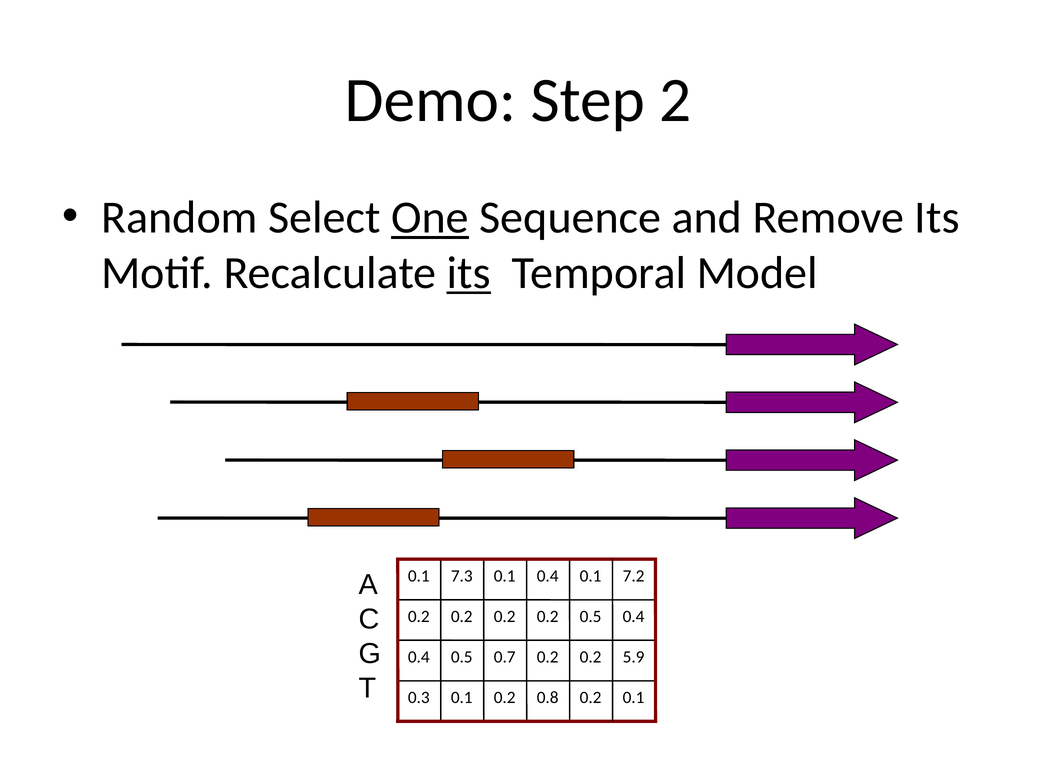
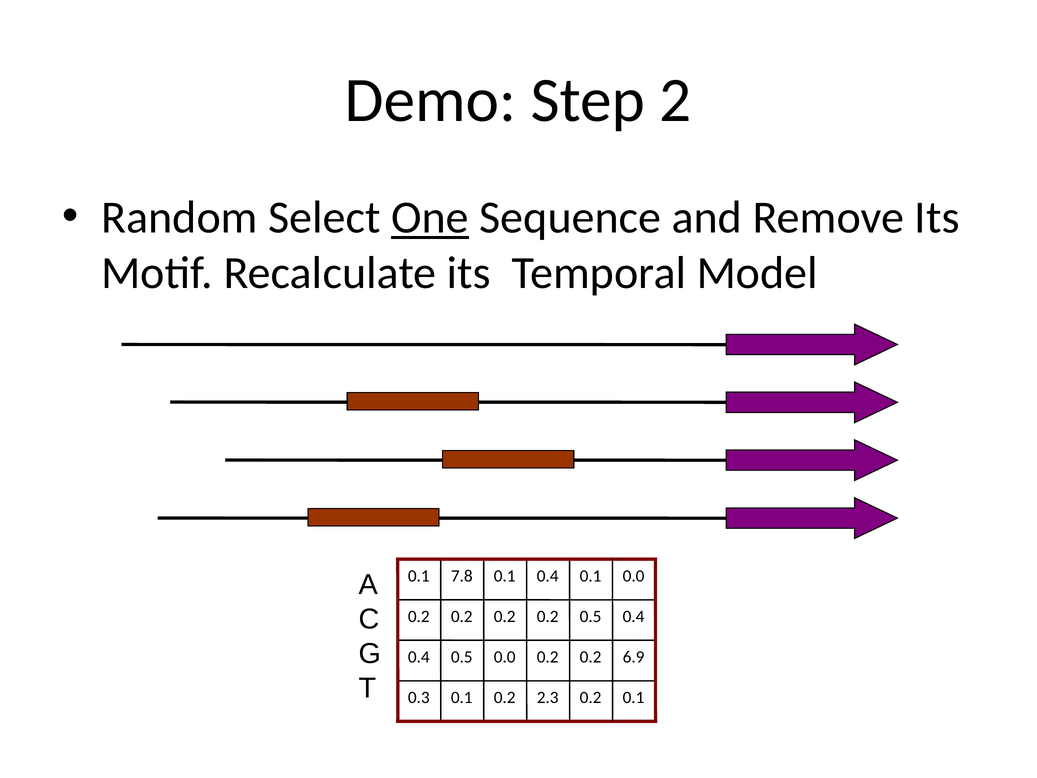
its underline: present -> none (469, 273)
7.3: 7.3 -> 7.8 (462, 576)
7.2: 7.2 -> 0.0 (634, 576)
0.7: 0.7 -> 0.0 (505, 657)
5.9: 5.9 -> 6.9 (634, 657)
0.8: 0.8 -> 2.3 (548, 697)
